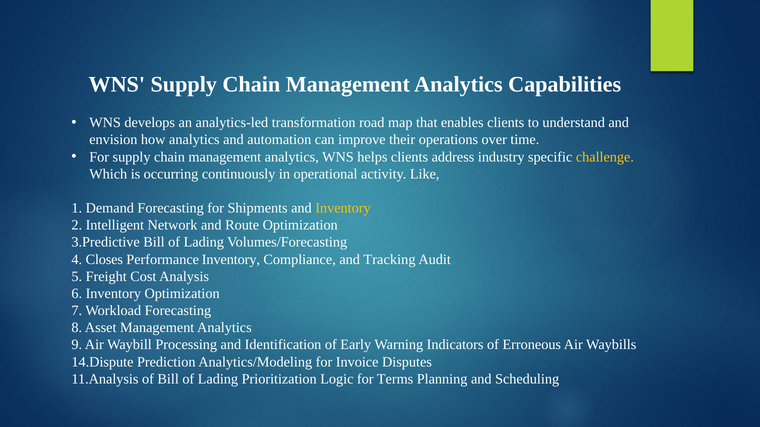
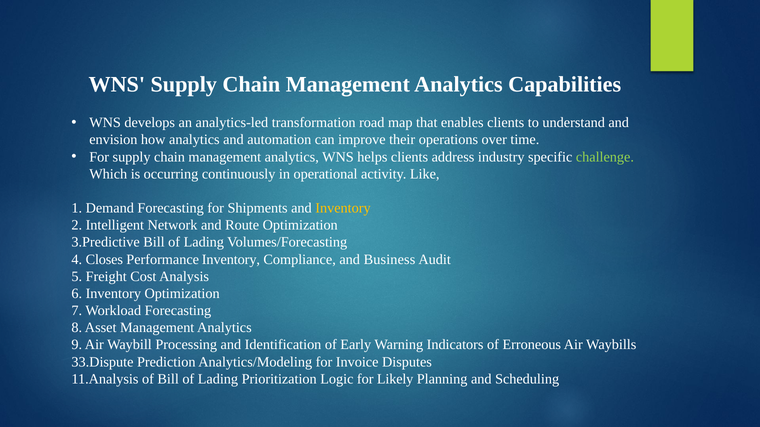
challenge colour: yellow -> light green (605, 157)
Tracking: Tracking -> Business (390, 260)
14.Dispute: 14.Dispute -> 33.Dispute (102, 362)
Terms: Terms -> Likely (395, 379)
